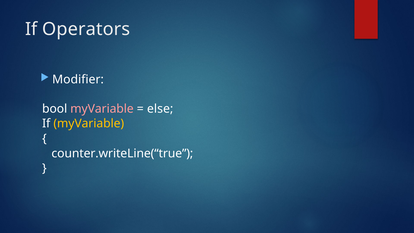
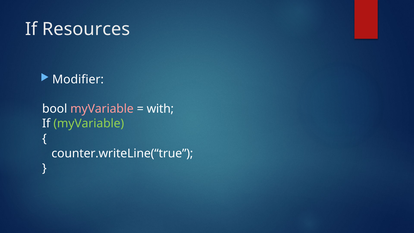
Operators: Operators -> Resources (86, 29)
else: else -> with (160, 109)
myVariable colour: yellow -> light green (89, 124)
